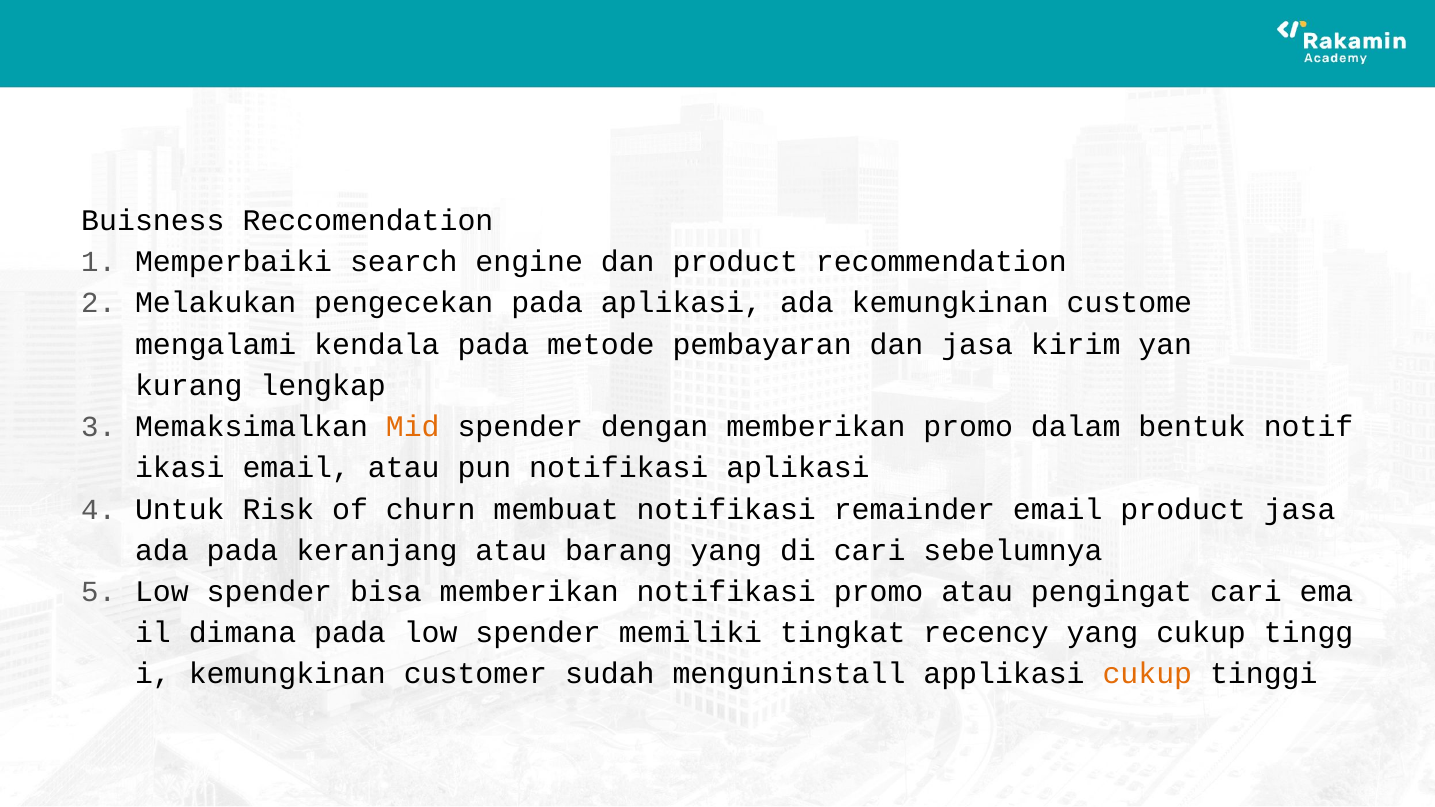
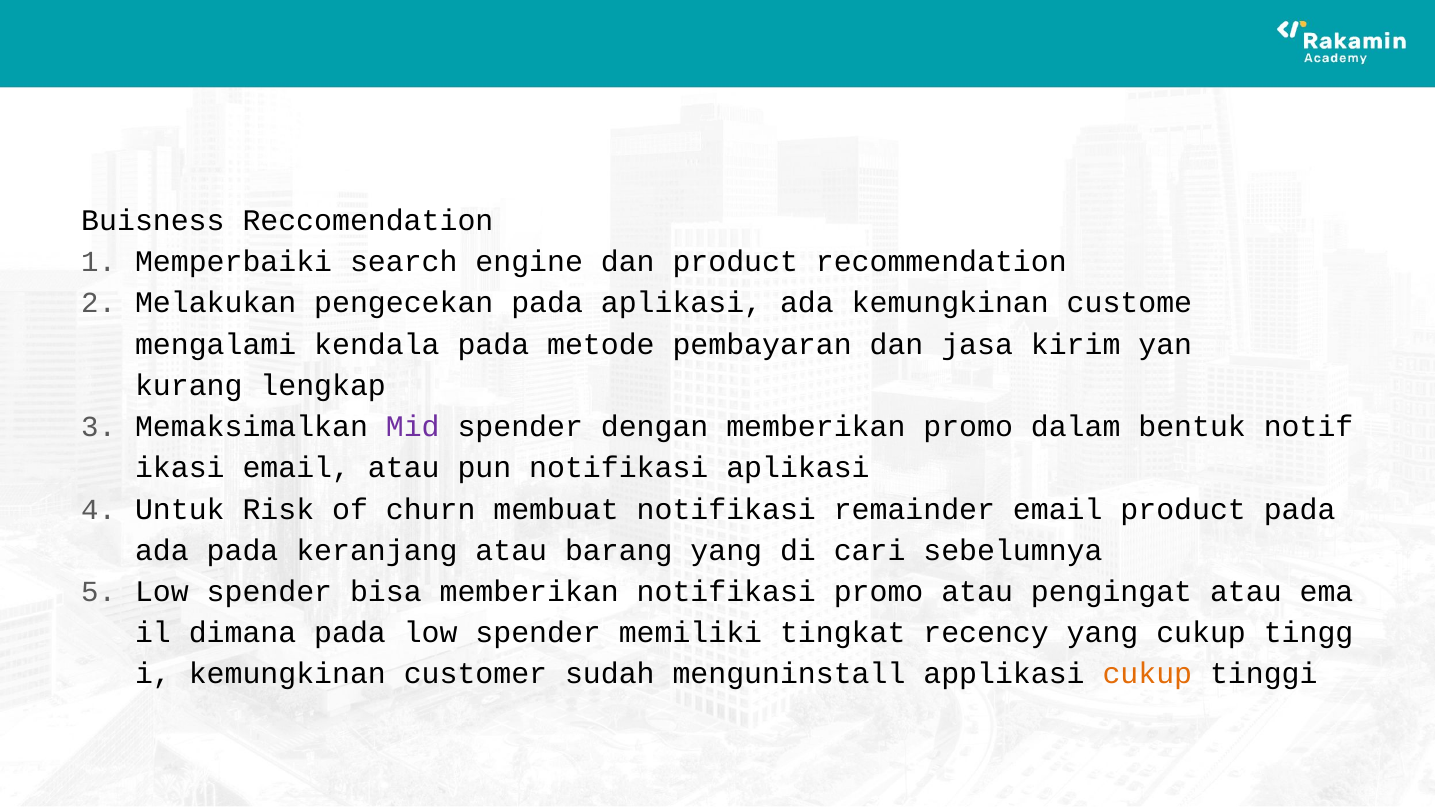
Mid colour: orange -> purple (413, 427)
product jasa: jasa -> pada (1300, 509)
pengingat cari: cari -> atau (1246, 592)
